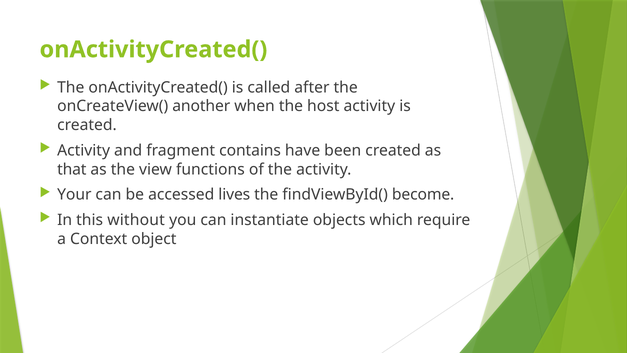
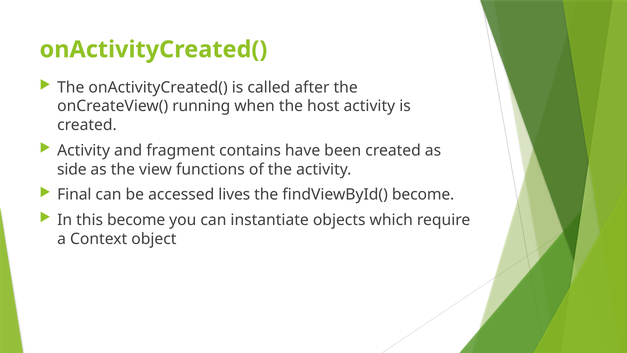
another: another -> running (201, 106)
that: that -> side (72, 169)
Your: Your -> Final (74, 195)
this without: without -> become (136, 220)
